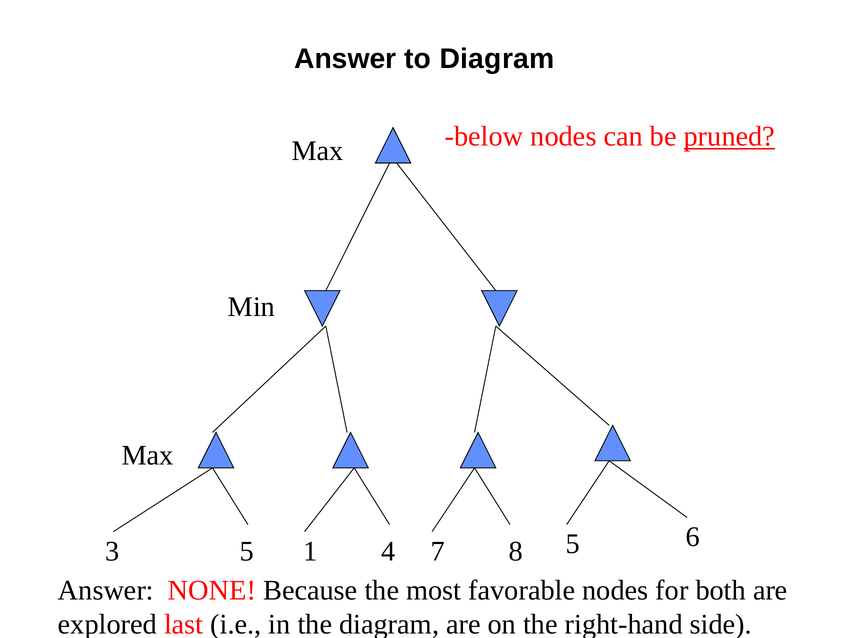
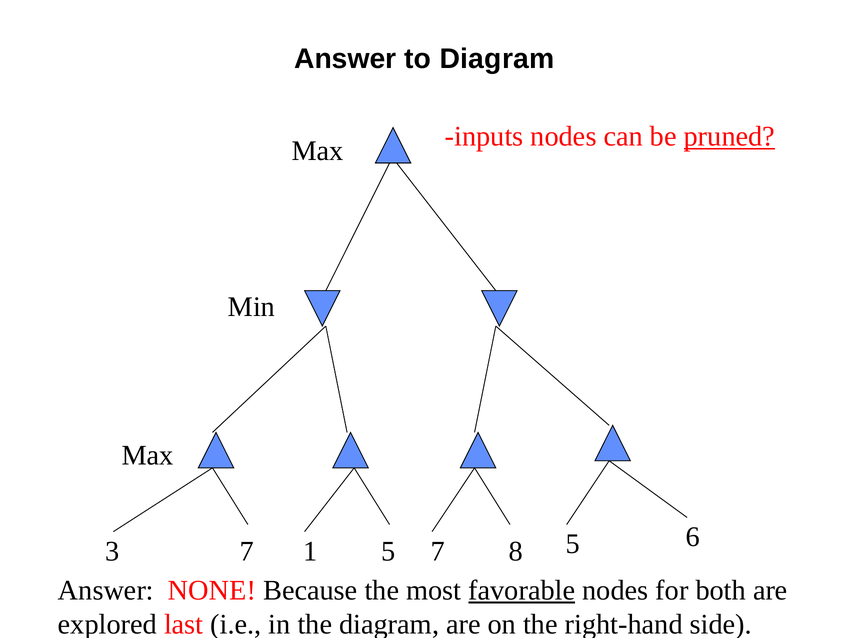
below: below -> inputs (484, 136)
3 5: 5 -> 7 (247, 551)
1 4: 4 -> 5 (388, 551)
favorable underline: none -> present (522, 590)
